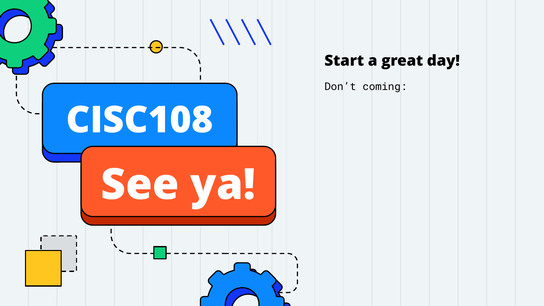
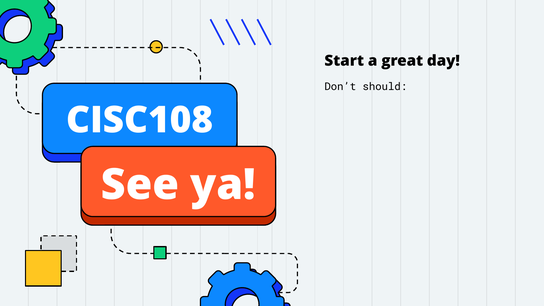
coming: coming -> should (385, 87)
